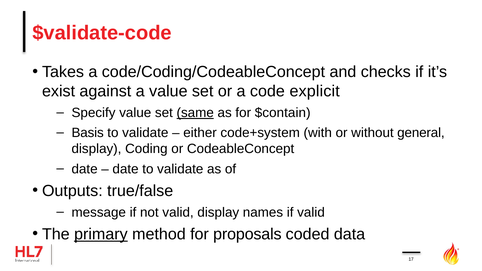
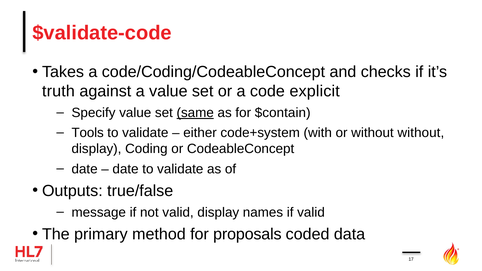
exist: exist -> truth (58, 91)
Basis: Basis -> Tools (88, 133)
without general: general -> without (421, 133)
primary underline: present -> none (101, 234)
